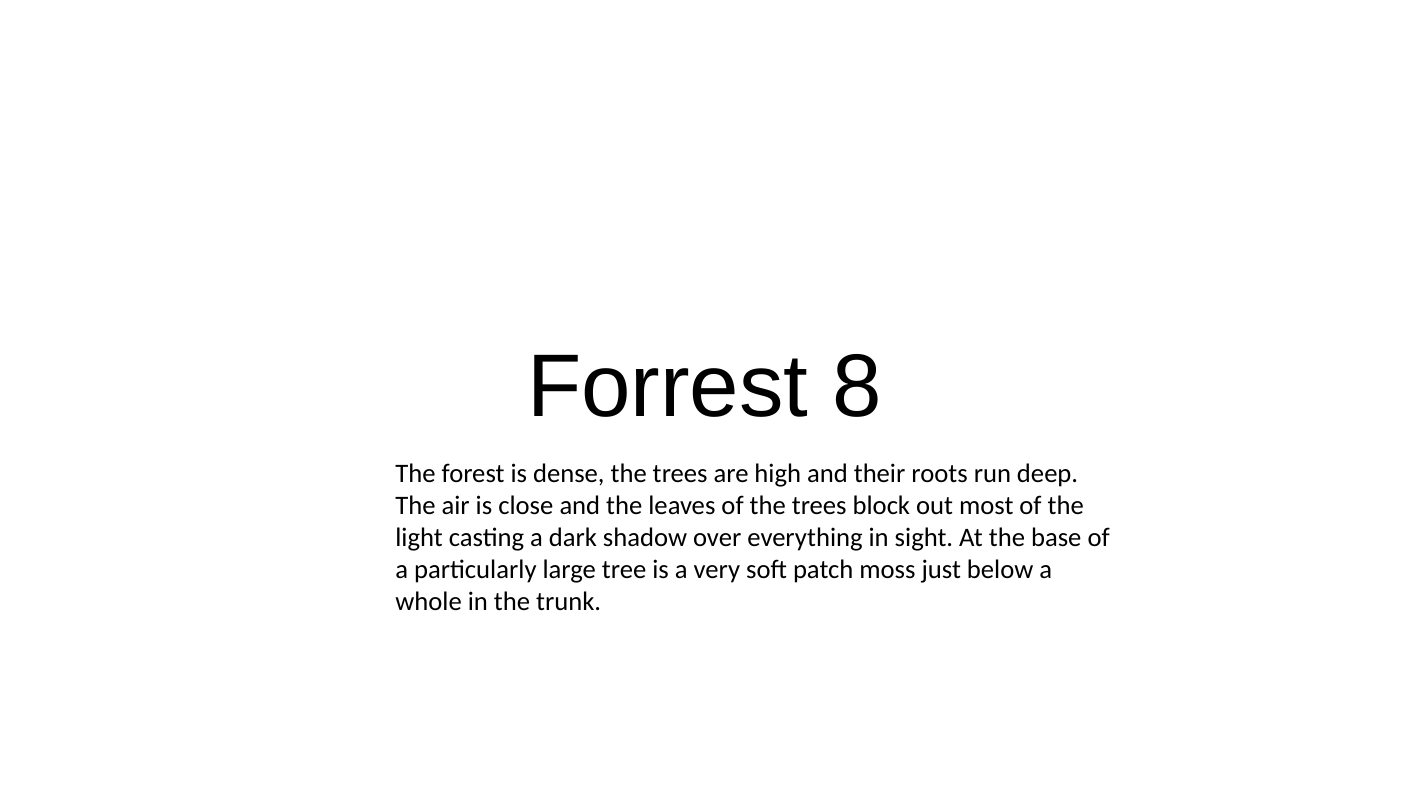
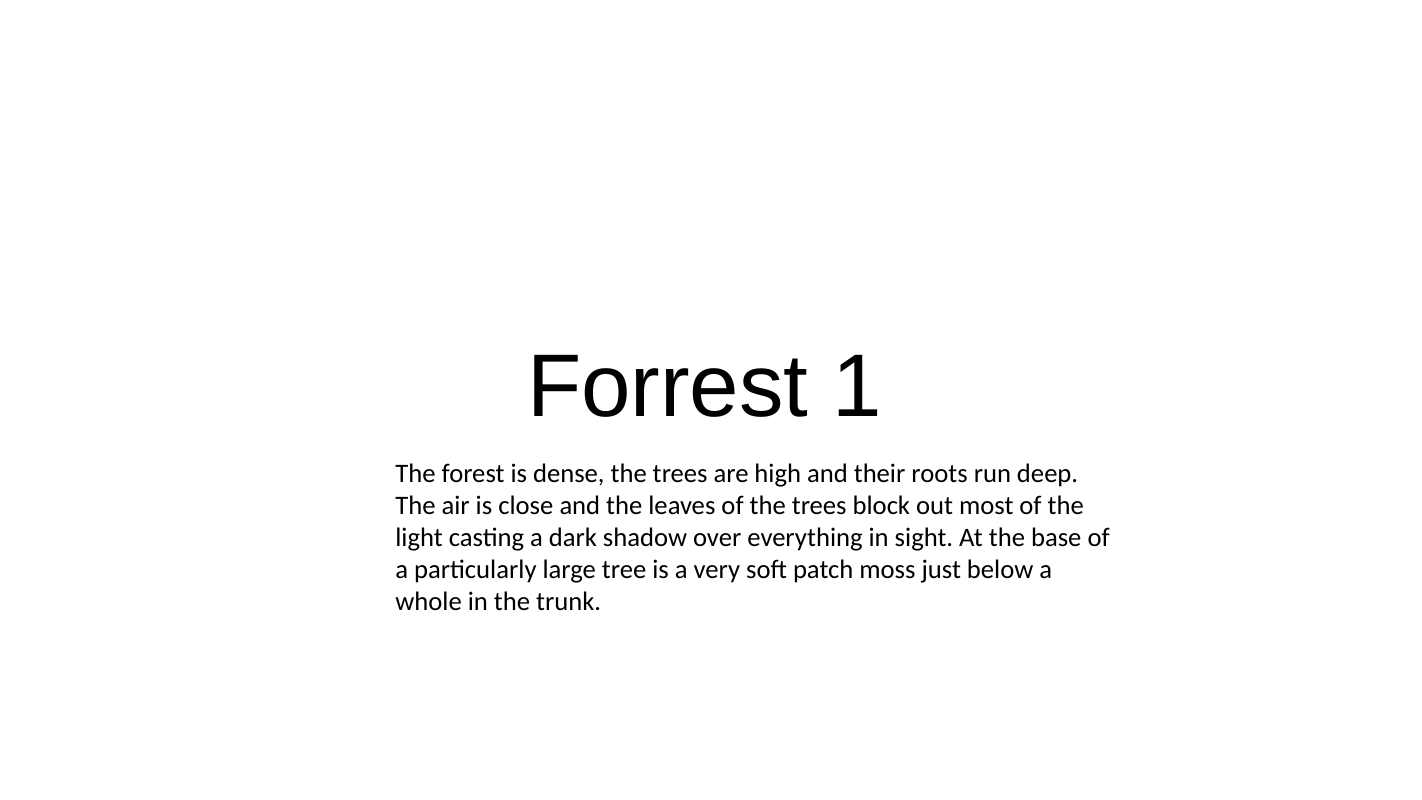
8: 8 -> 1 (858, 387)
